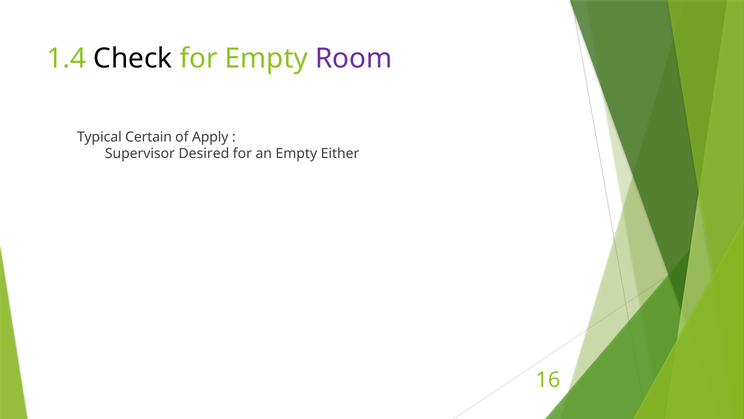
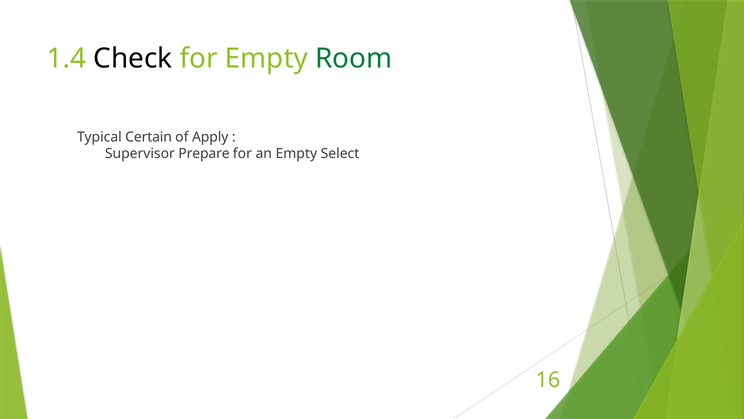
Room colour: purple -> green (354, 59)
Desired: Desired -> Prepare (204, 154)
Either: Either -> Select (340, 154)
